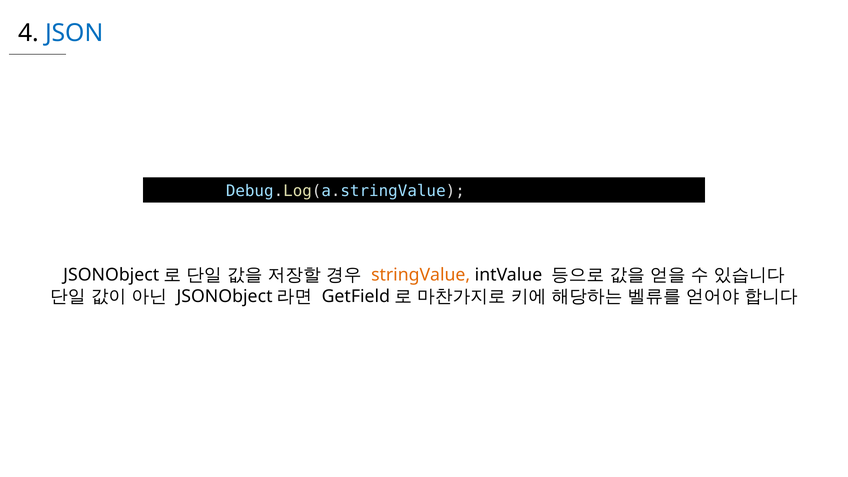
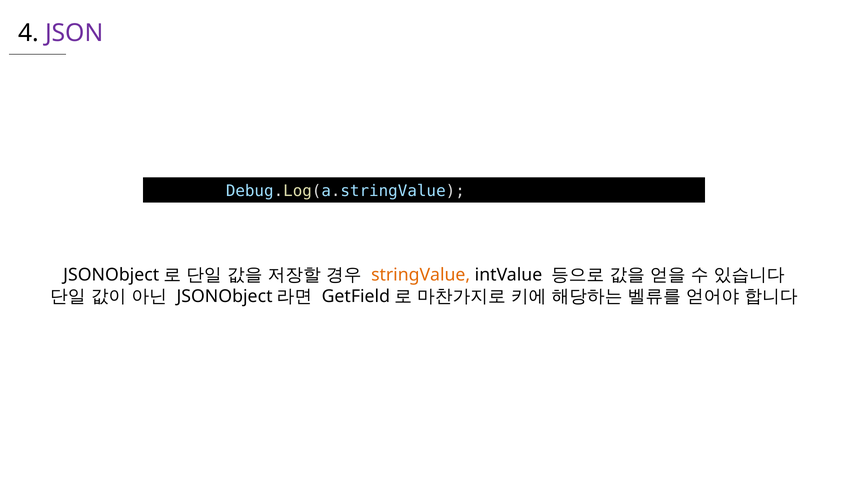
JSON colour: blue -> purple (74, 33)
